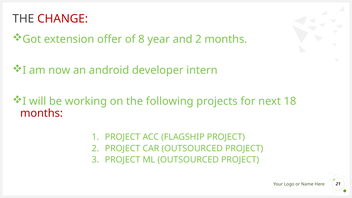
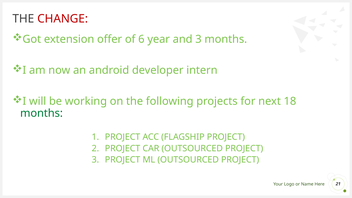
8: 8 -> 6 (141, 39)
and 2: 2 -> 3 (198, 39)
months colour: red -> green (42, 113)
